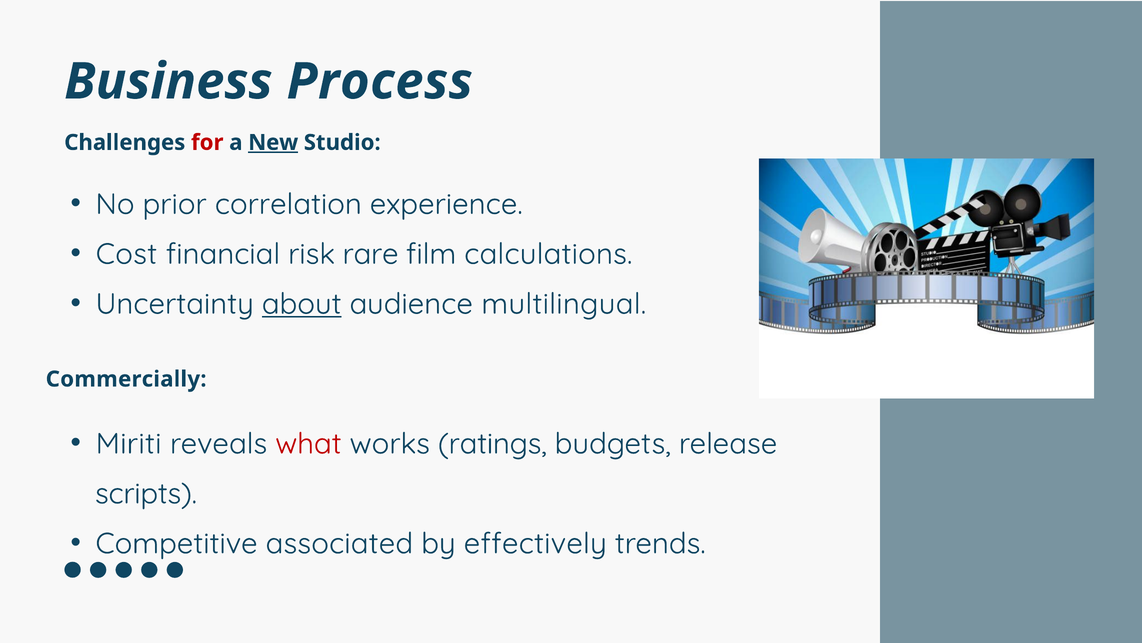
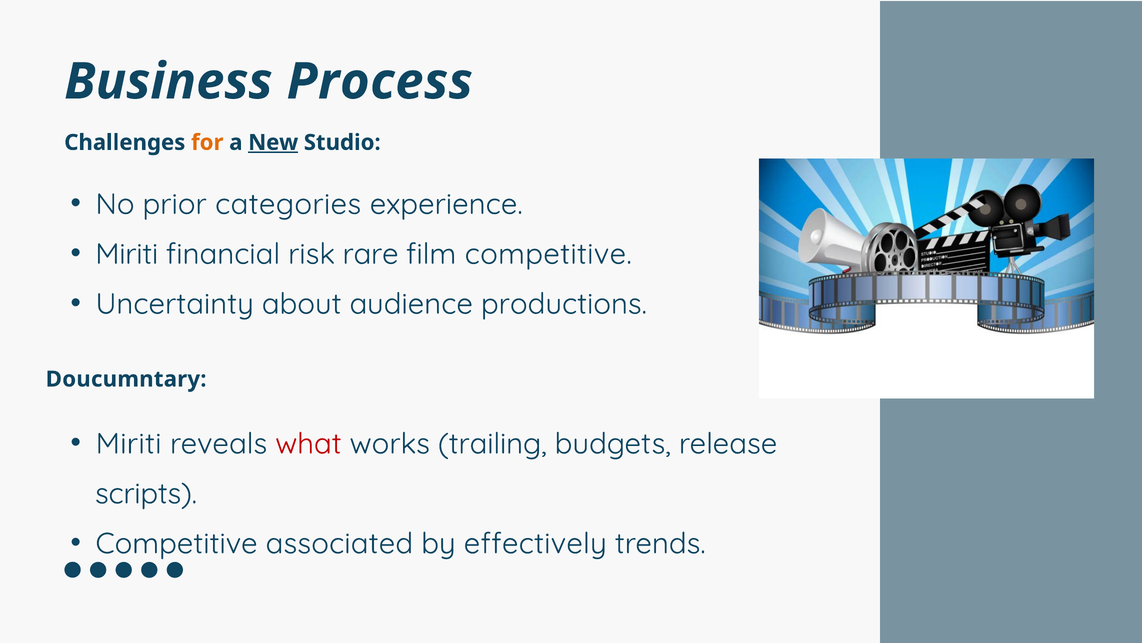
for colour: red -> orange (207, 142)
correlation: correlation -> categories (288, 204)
Cost: Cost -> Miriti (127, 254)
film calculations: calculations -> competitive (548, 254)
about underline: present -> none (302, 304)
multilingual: multilingual -> productions (564, 304)
Commercially: Commercially -> Doucumntary (126, 379)
ratings: ratings -> trailing (492, 443)
